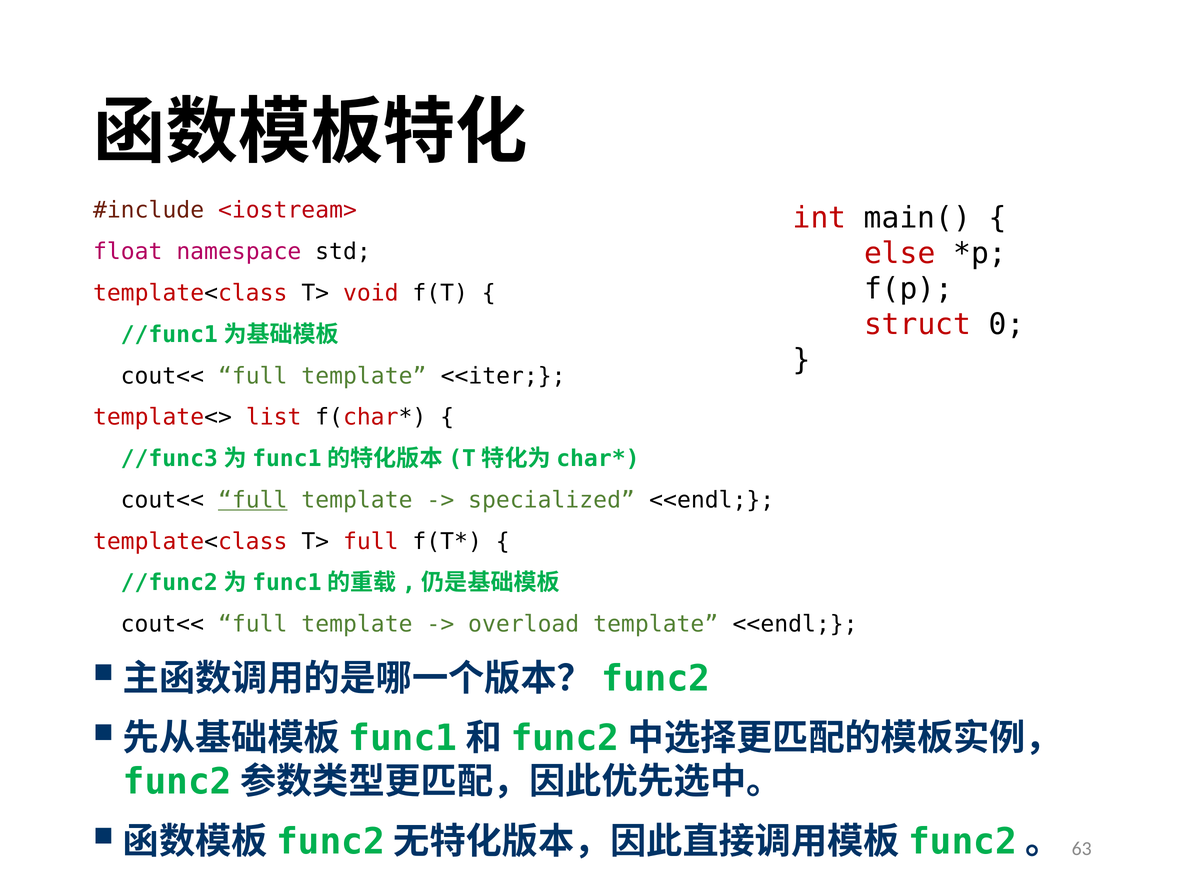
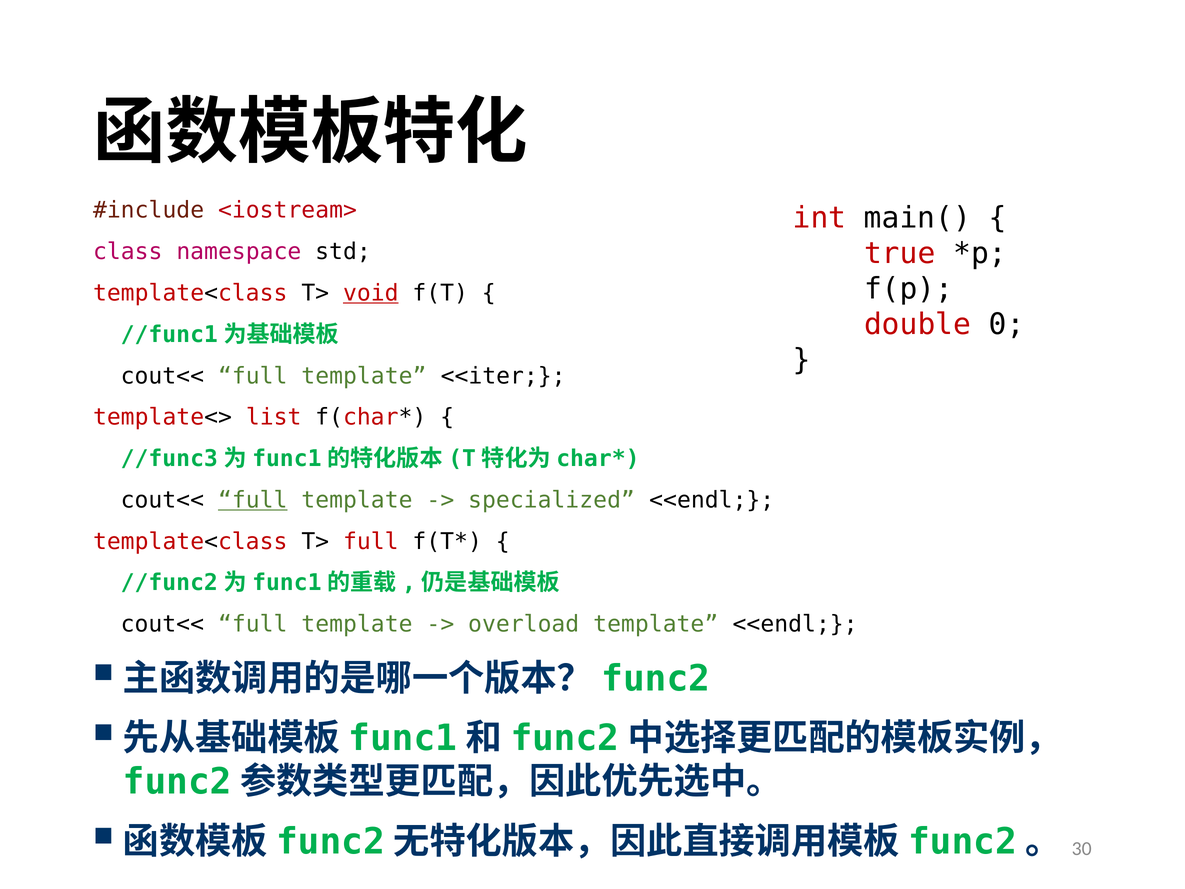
else: else -> true (900, 253)
float: float -> class (128, 252)
void underline: none -> present (371, 293)
struct: struct -> double (918, 324)
63: 63 -> 30 (1082, 849)
